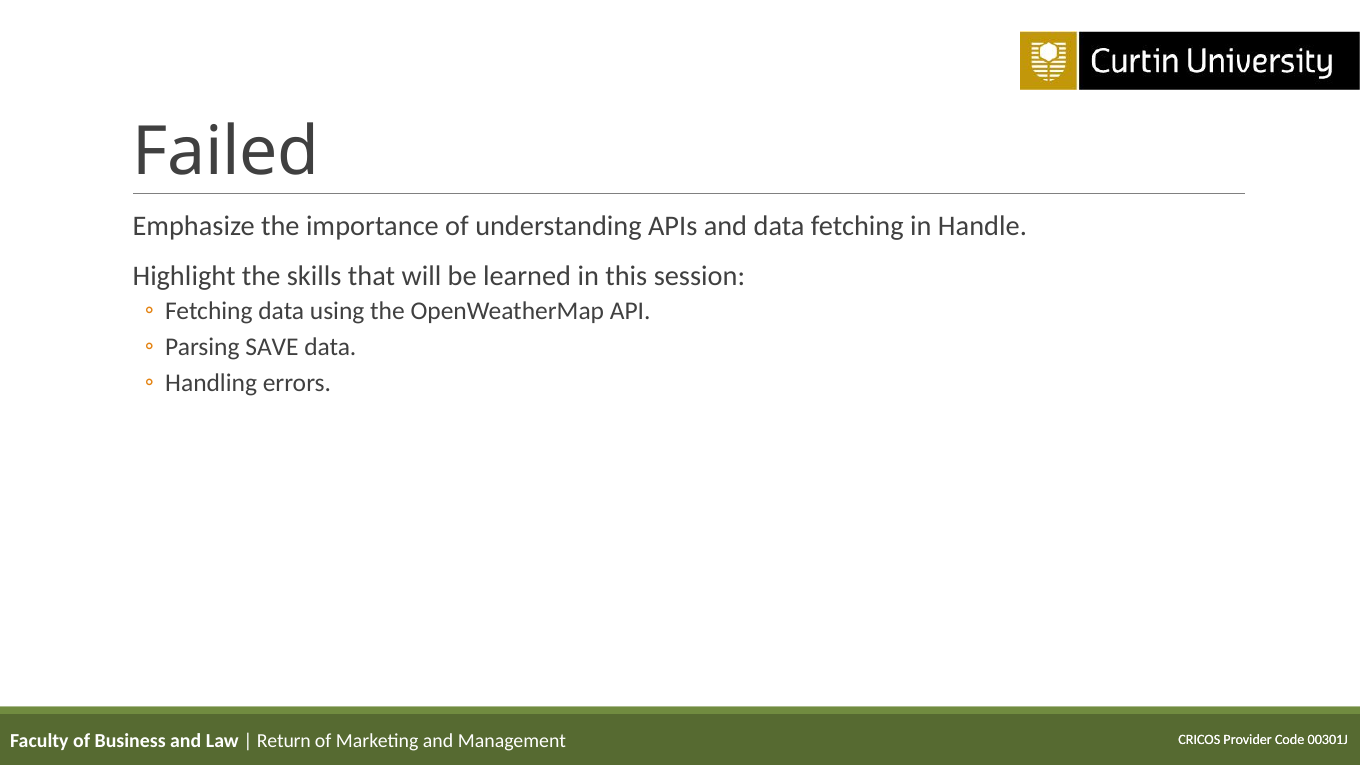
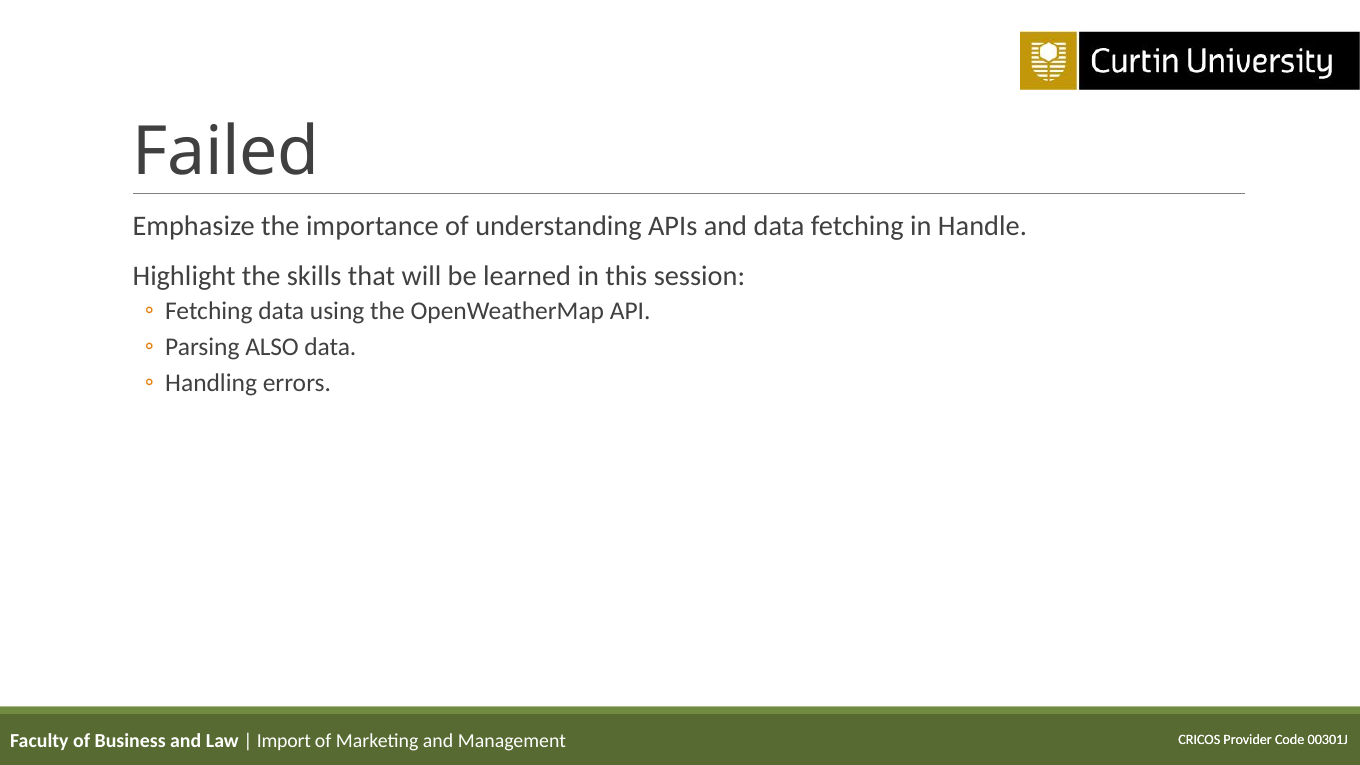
SAVE: SAVE -> ALSO (272, 347)
Return: Return -> Import (284, 741)
